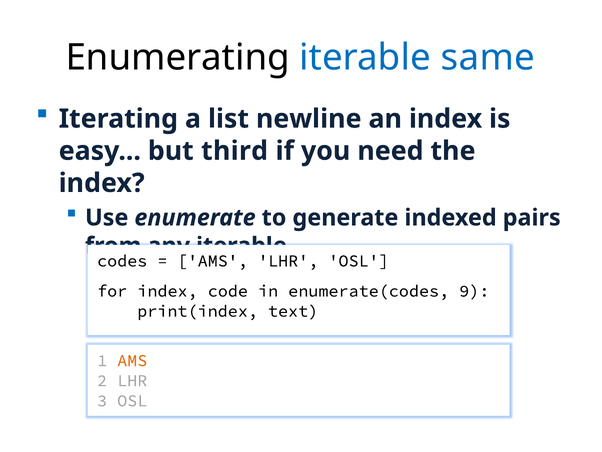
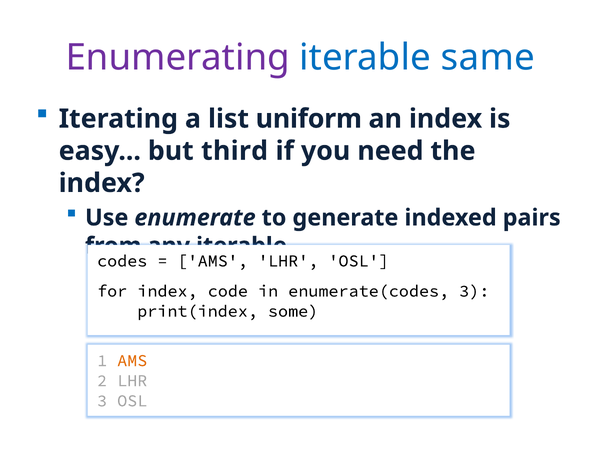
Enumerating colour: black -> purple (178, 57)
newline: newline -> uniform (309, 119)
enumerate(codes 9: 9 -> 3 (474, 291)
text: text -> some (293, 311)
